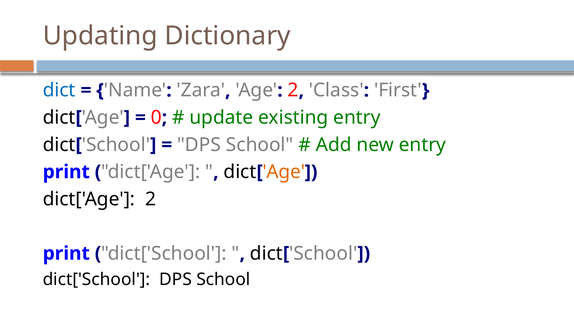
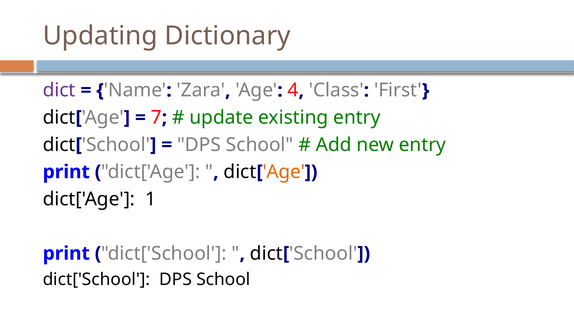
dict colour: blue -> purple (59, 90)
2: 2 -> 4 (293, 90)
0: 0 -> 7 (156, 117)
dict['Age 2: 2 -> 1 (151, 199)
